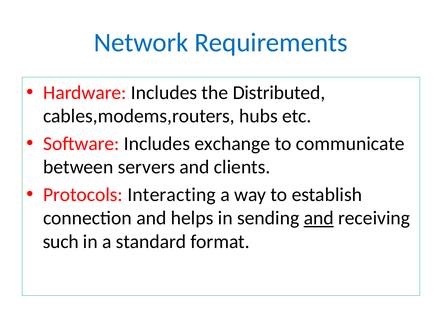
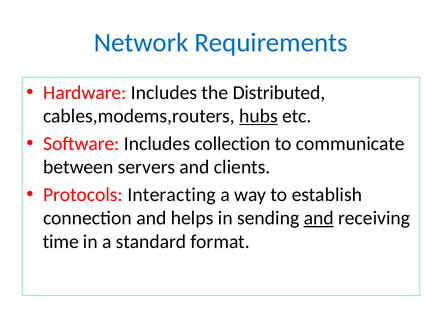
hubs underline: none -> present (258, 116)
exchange: exchange -> collection (232, 144)
such: such -> time (61, 242)
